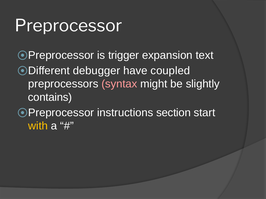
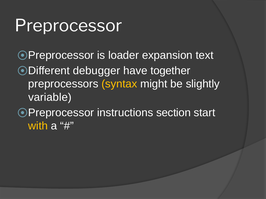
trigger: trigger -> loader (124, 55)
coupled: coupled -> together (170, 71)
syntax colour: pink -> yellow (119, 84)
contains: contains -> variable (50, 97)
